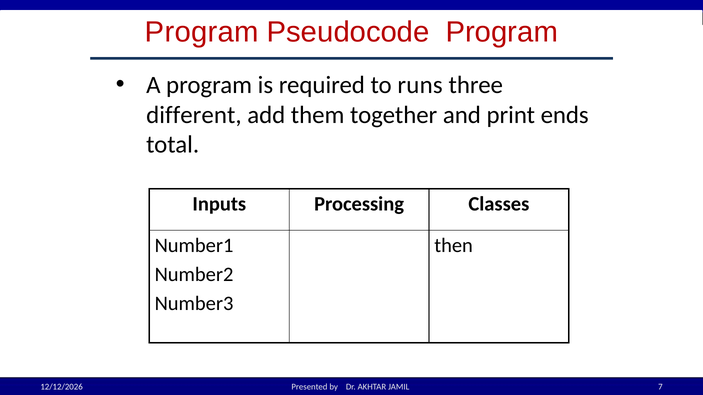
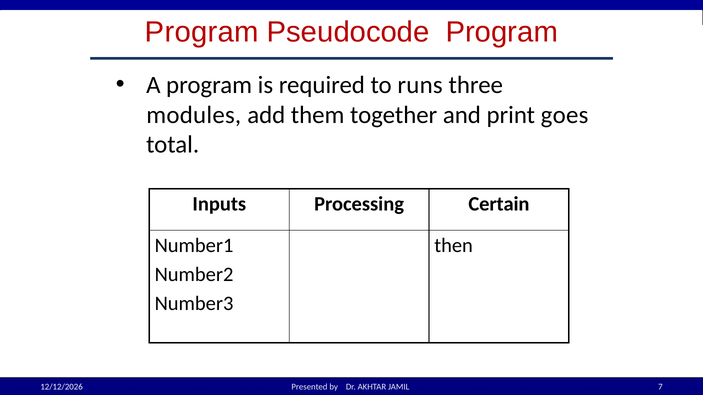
different: different -> modules (194, 115)
ends: ends -> goes (565, 115)
Classes: Classes -> Certain (499, 204)
